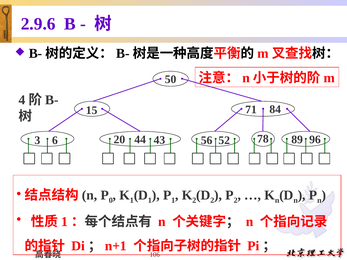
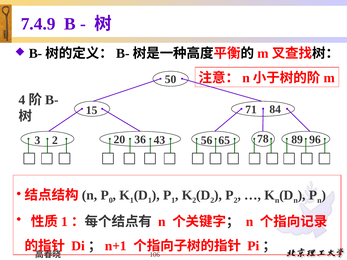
2.9.6: 2.9.6 -> 7.4.9 (38, 24)
44: 44 -> 36 (140, 140)
3 6: 6 -> 2 (55, 141)
52: 52 -> 65 (224, 141)
